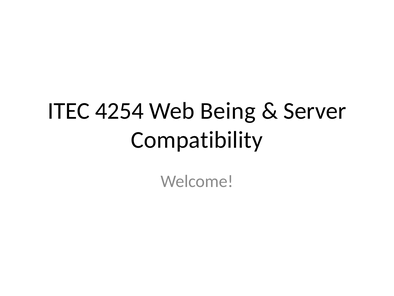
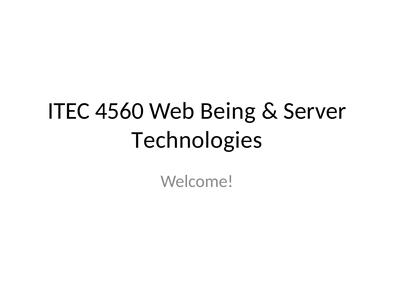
4254: 4254 -> 4560 (119, 111)
Compatibility: Compatibility -> Technologies (197, 140)
